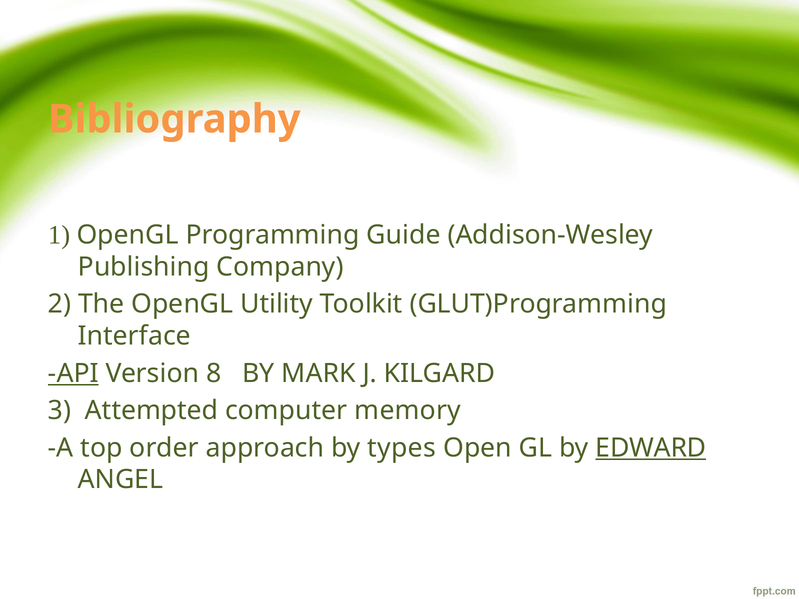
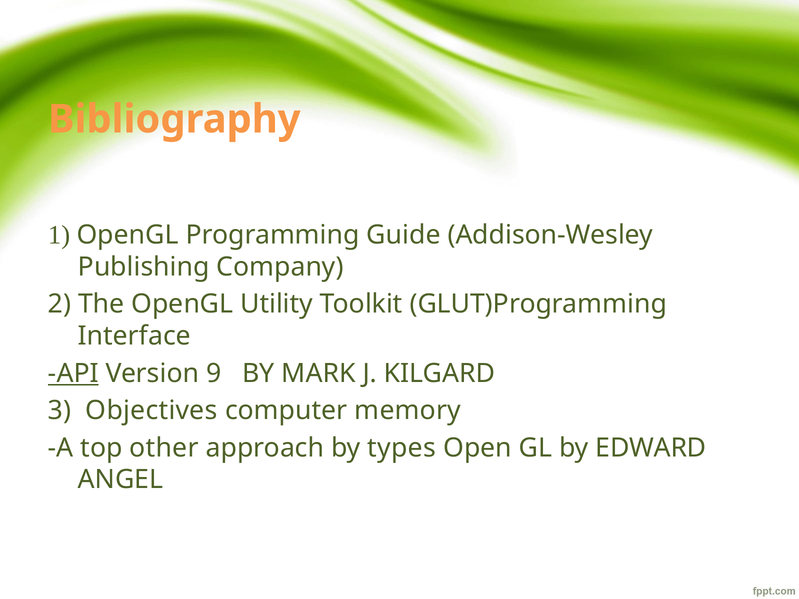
8: 8 -> 9 (214, 373)
Attempted: Attempted -> Objectives (151, 411)
order: order -> other (164, 448)
EDWARD underline: present -> none (651, 448)
